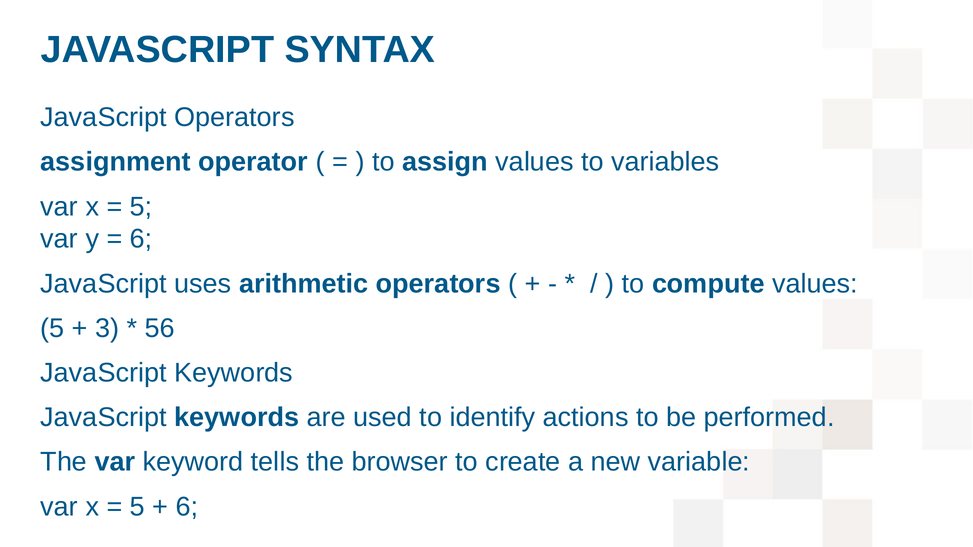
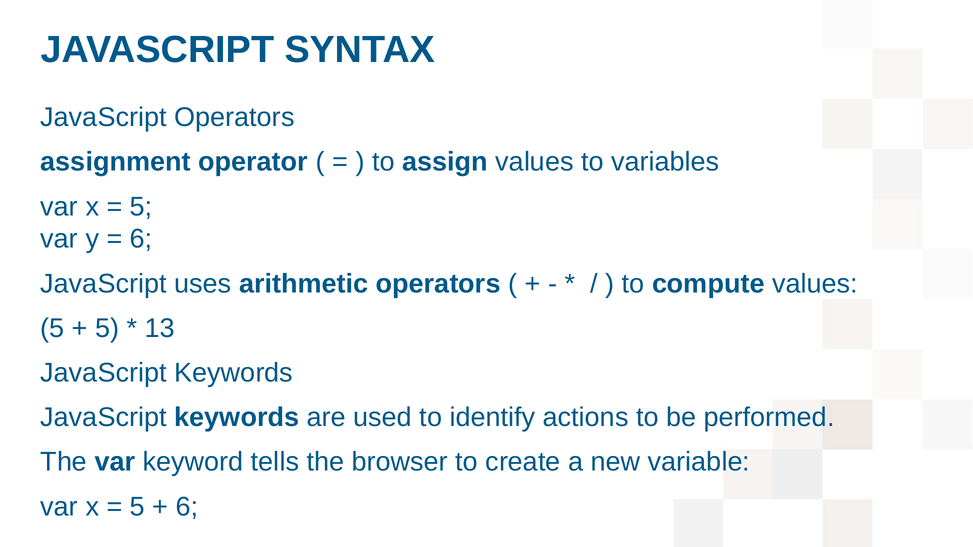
3: 3 -> 5 (107, 328)
56: 56 -> 13 (160, 328)
